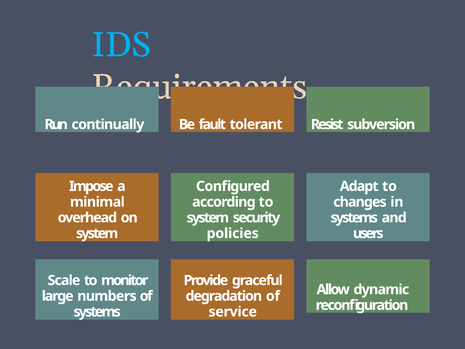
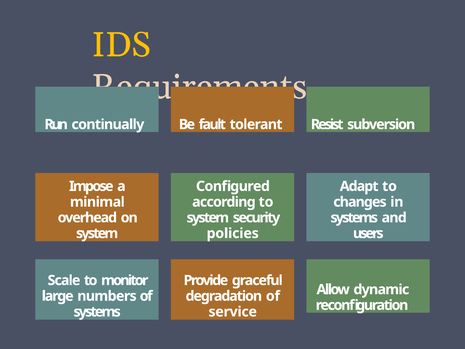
IDS colour: light blue -> yellow (122, 45)
